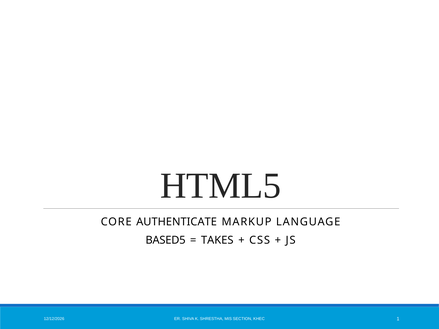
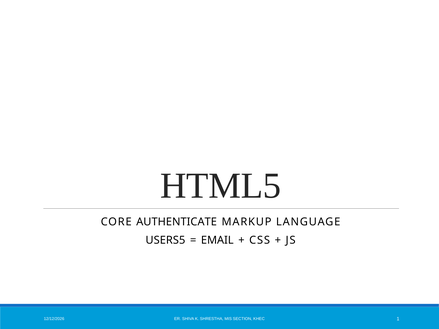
BASED5: BASED5 -> USERS5 (165, 240)
TAKES: TAKES -> EMAIL (217, 240)
